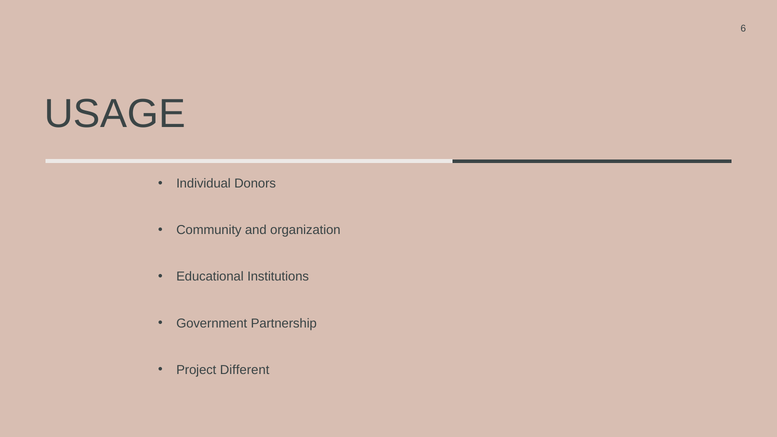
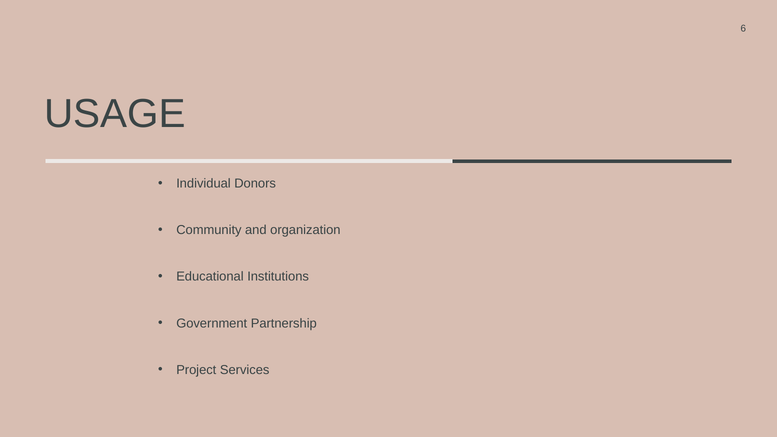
Different: Different -> Services (245, 370)
